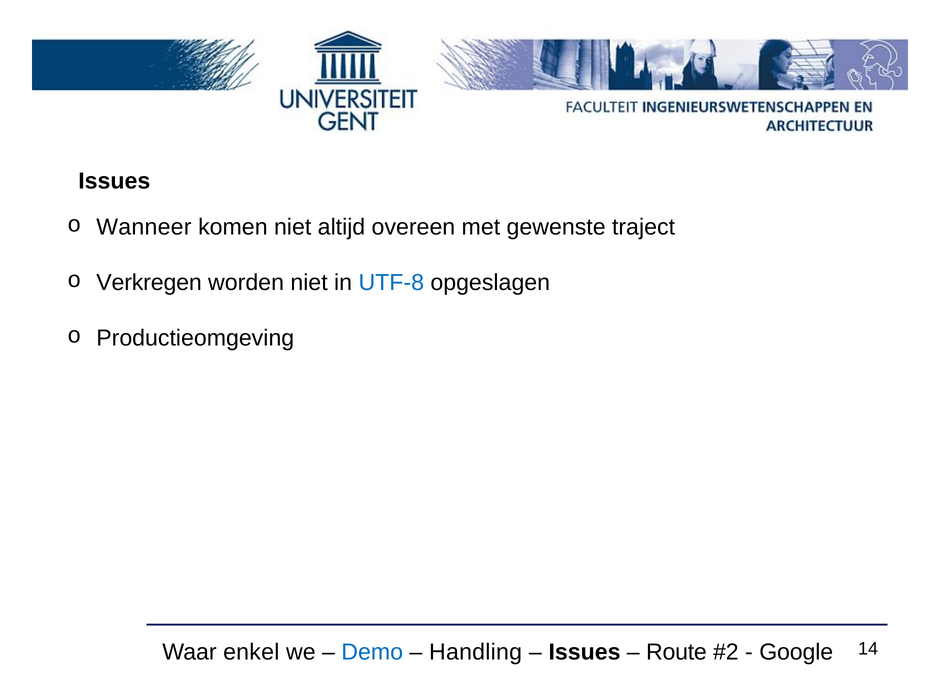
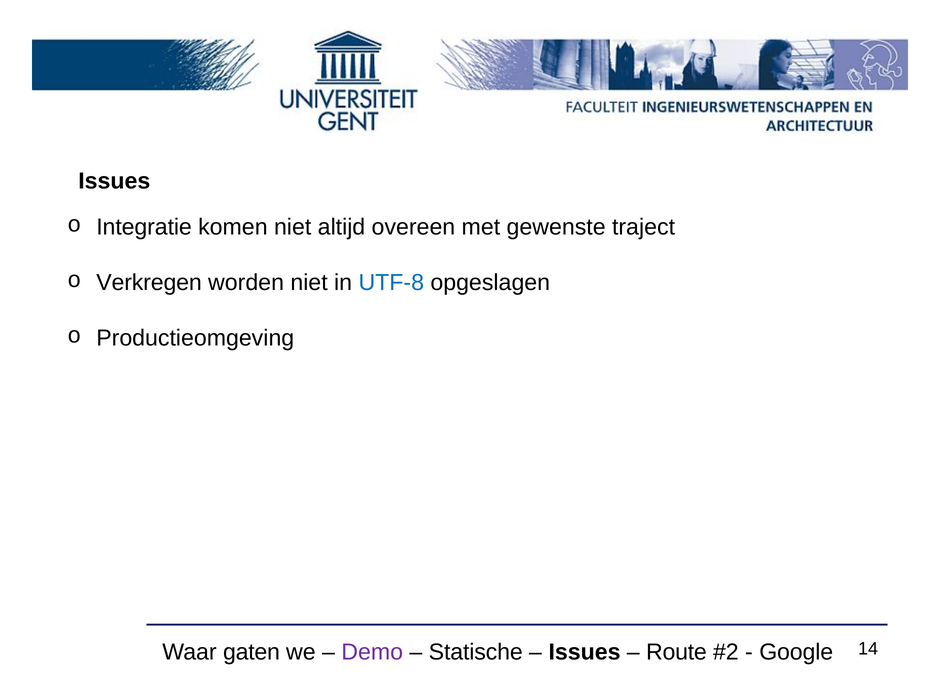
Wanneer: Wanneer -> Integratie (144, 227)
enkel: enkel -> gaten (252, 653)
Demo colour: blue -> purple (372, 653)
Handling: Handling -> Statische (476, 653)
